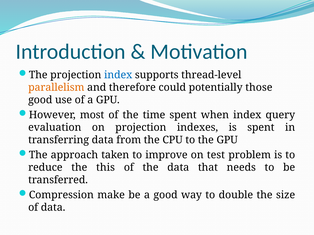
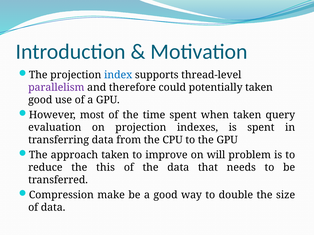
parallelism colour: orange -> purple (56, 88)
potentially those: those -> taken (259, 88)
when index: index -> taken (247, 115)
test: test -> will (216, 155)
